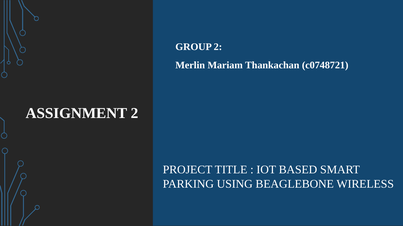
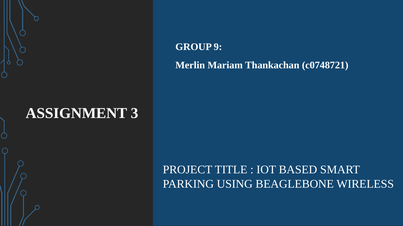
GROUP 2: 2 -> 9 (218, 47)
ASSIGNMENT 2: 2 -> 3 (134, 114)
